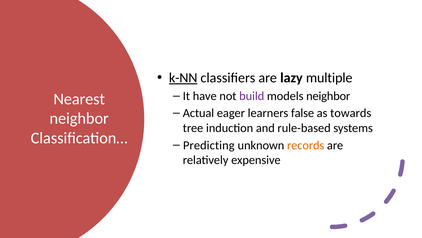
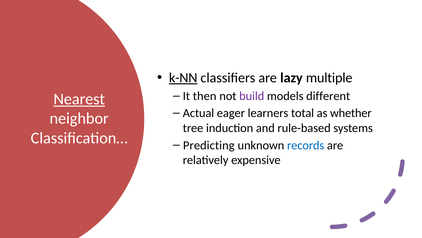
have: have -> then (205, 96)
models neighbor: neighbor -> different (328, 96)
Nearest underline: none -> present (79, 99)
false: false -> total (303, 113)
towards: towards -> whether (351, 113)
records colour: orange -> blue (306, 145)
